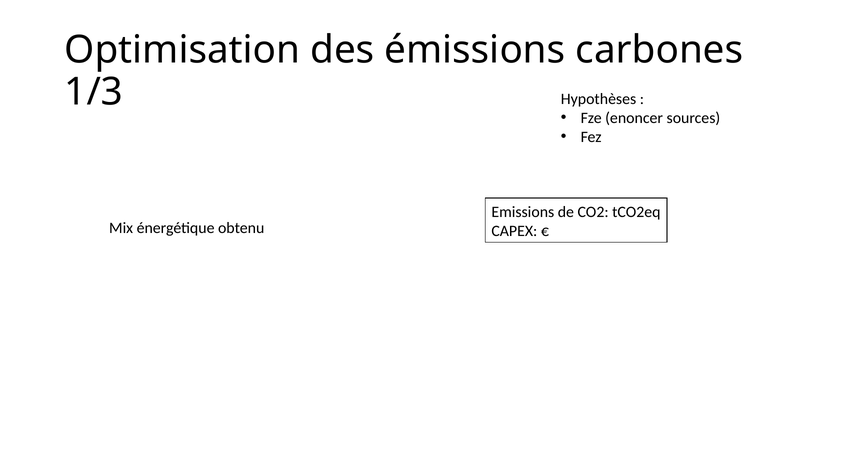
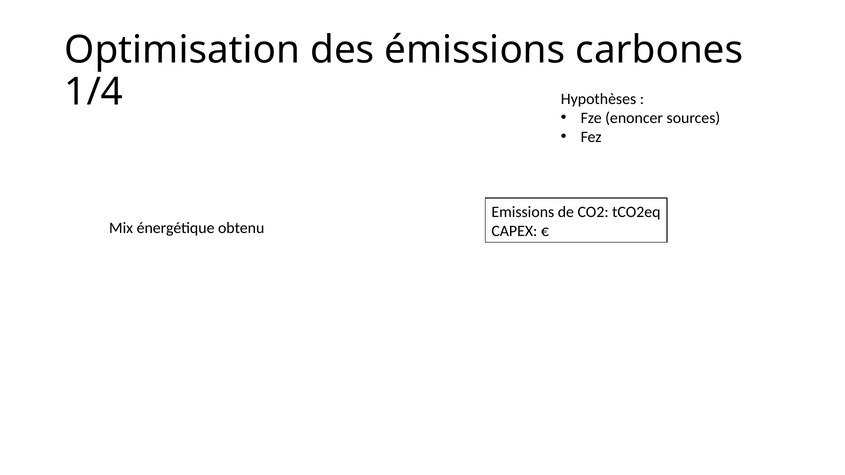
1/3: 1/3 -> 1/4 (94, 92)
